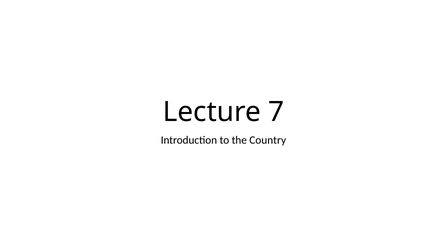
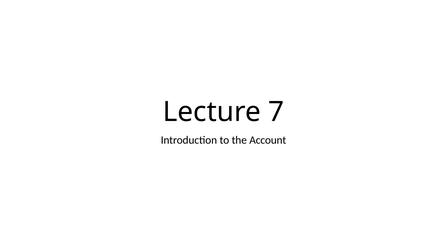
Country: Country -> Account (268, 140)
